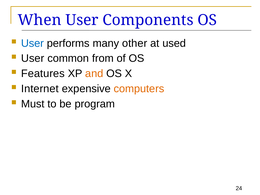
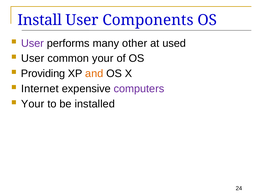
When: When -> Install (40, 20)
User colour: blue -> purple (32, 43)
common from: from -> your (103, 58)
Features: Features -> Providing (43, 74)
computers colour: orange -> purple (139, 89)
Must: Must -> Your (33, 104)
program: program -> installed (95, 104)
